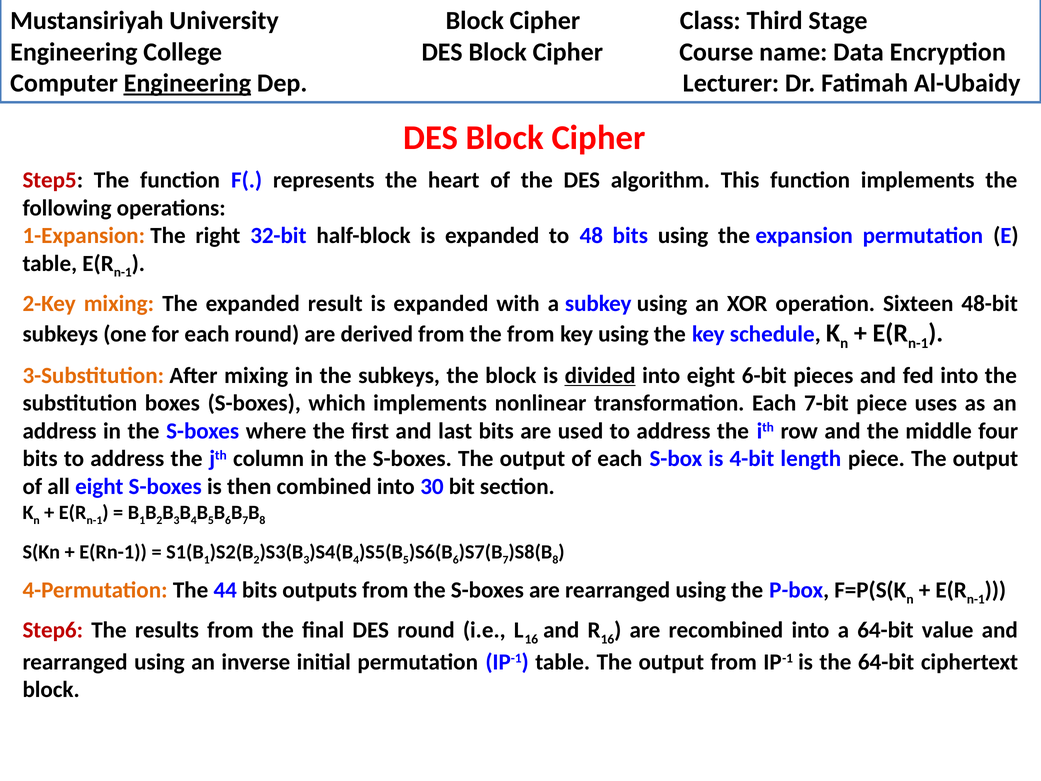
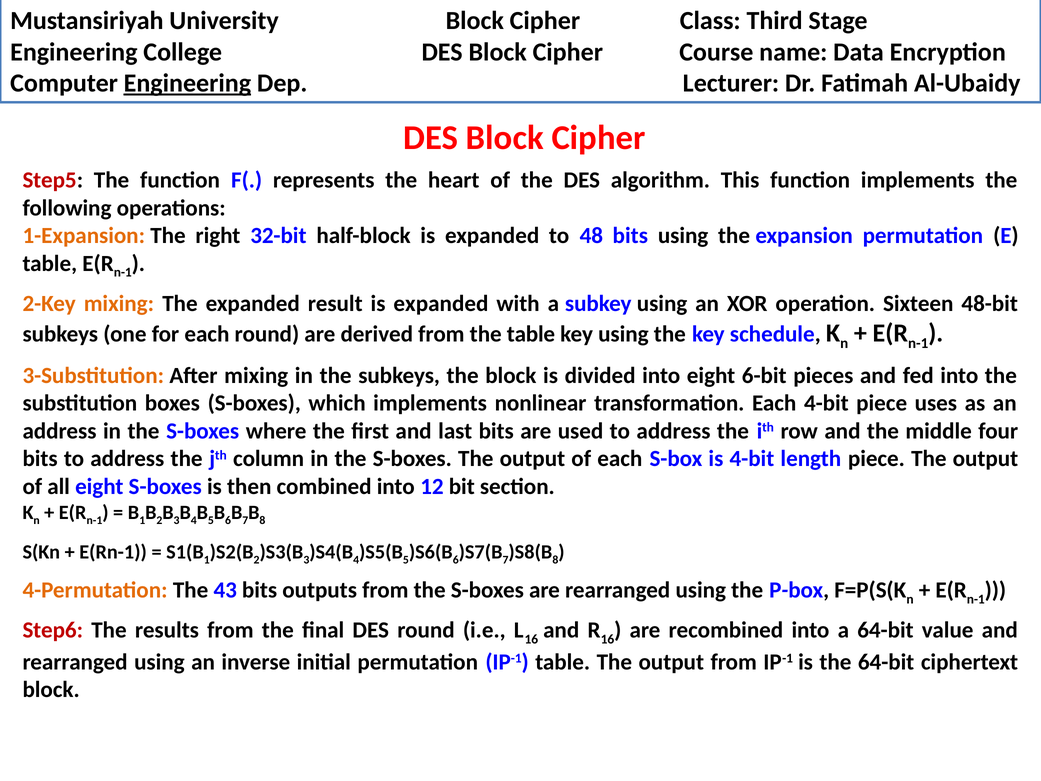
the from: from -> table (531, 334)
divided underline: present -> none (600, 375)
Each 7-bit: 7-bit -> 4-bit (826, 403)
30: 30 -> 12 (432, 486)
44: 44 -> 43 (225, 590)
